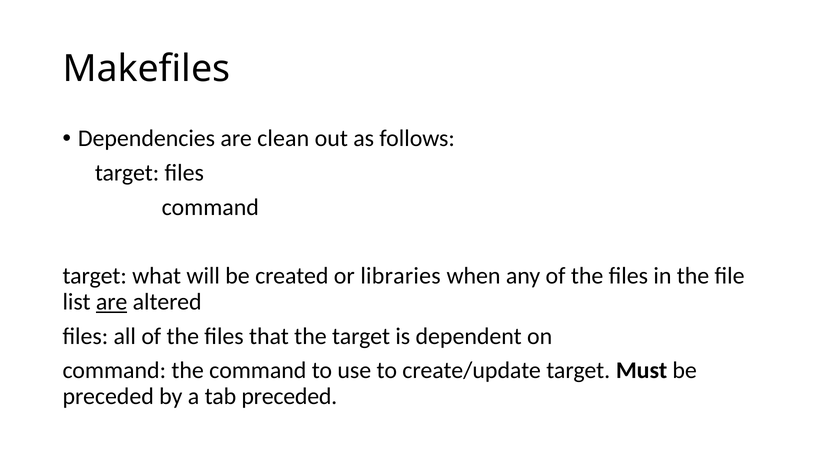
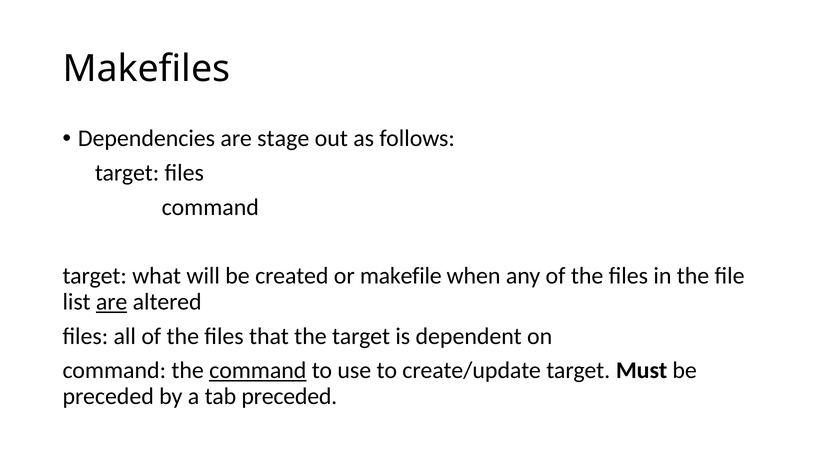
clean: clean -> stage (283, 139)
libraries: libraries -> makefile (401, 276)
command underline: none -> present (258, 371)
